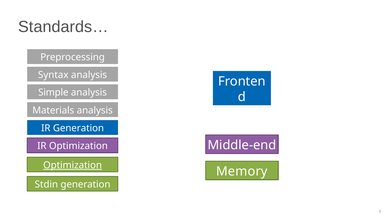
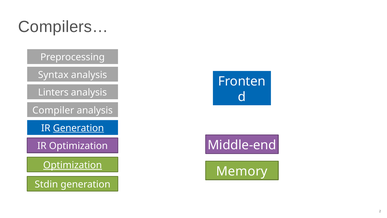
Standards…: Standards… -> Compilers… (63, 27)
Simple: Simple -> Linters (53, 92)
Materials: Materials -> Compiler (53, 110)
Generation underline: none -> present (78, 128)
